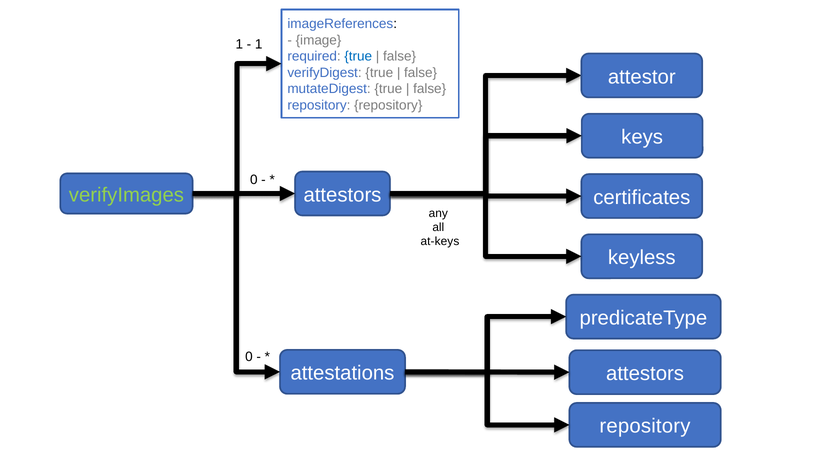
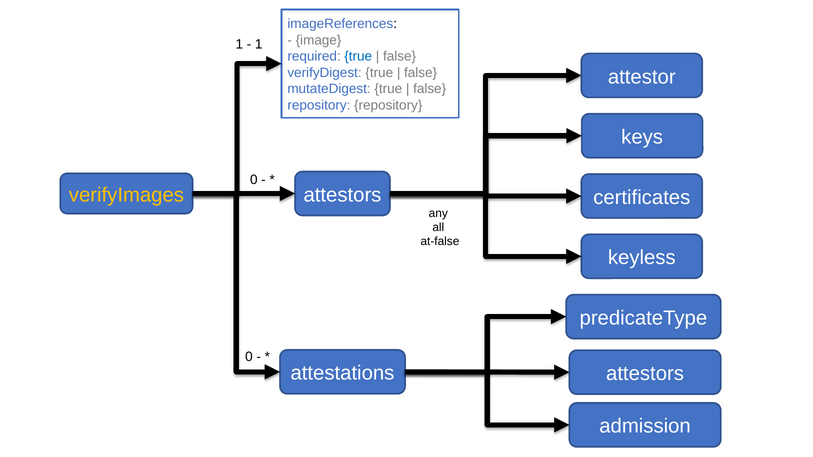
verifyImages colour: light green -> yellow (126, 195)
at-keys: at-keys -> at-false (440, 242)
repository: repository -> admission (645, 427)
